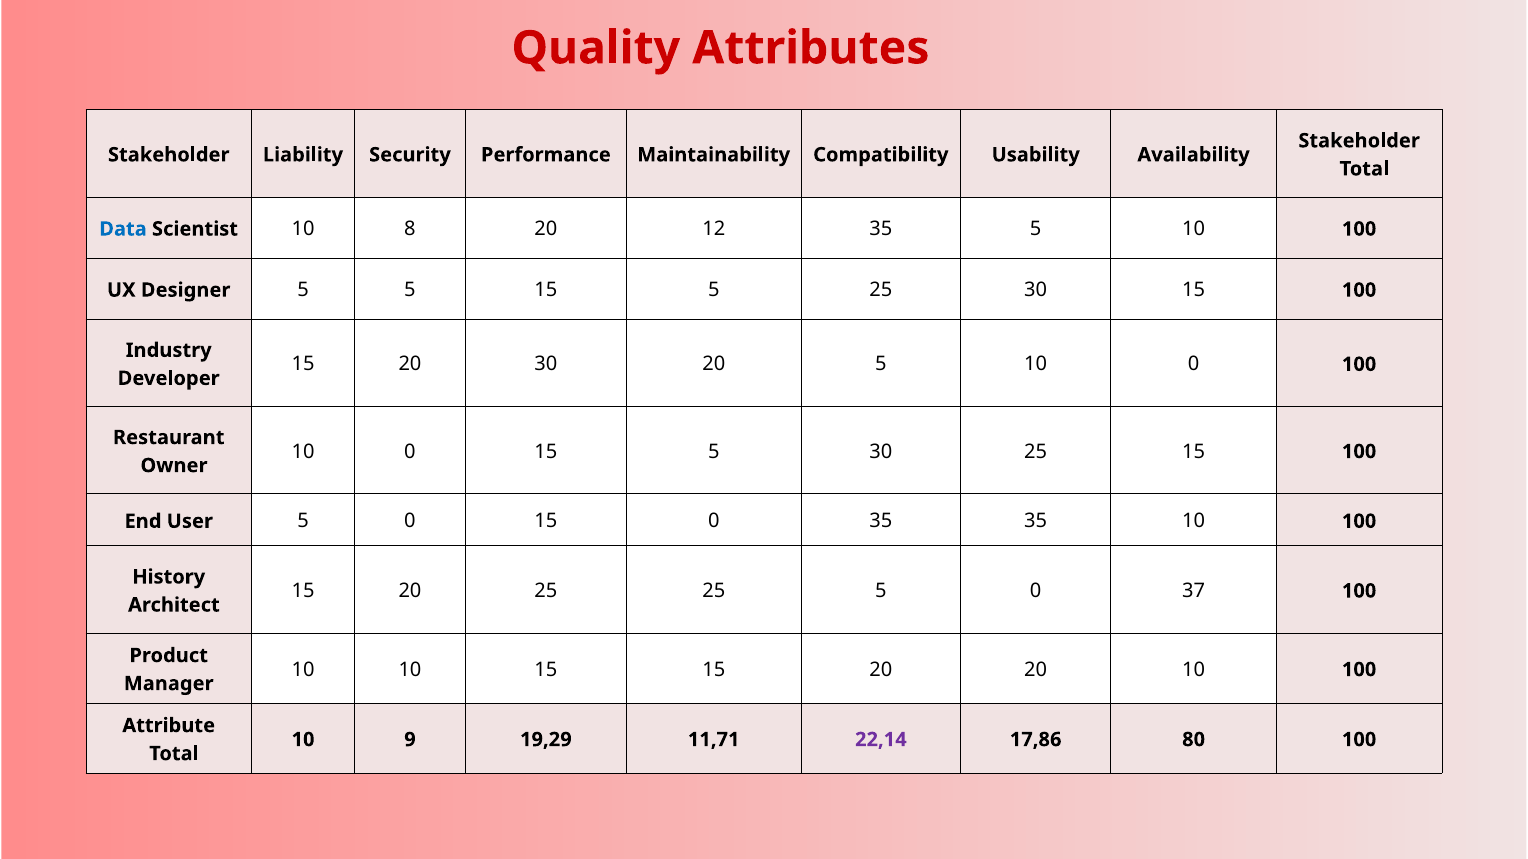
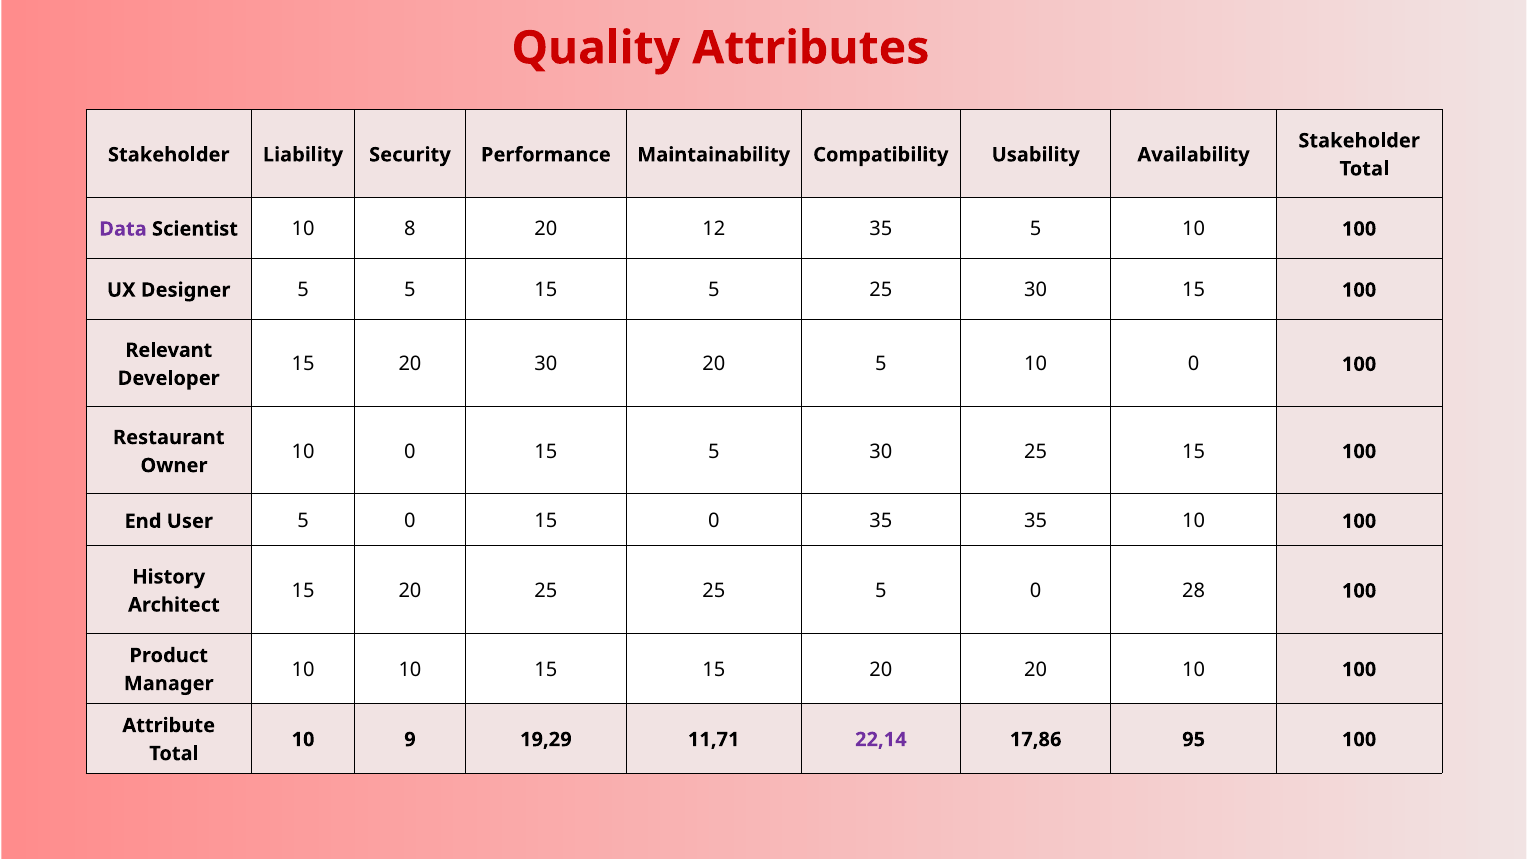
Data colour: blue -> purple (123, 229)
Industry: Industry -> Relevant (169, 350)
37: 37 -> 28 (1194, 591)
80: 80 -> 95 (1194, 740)
